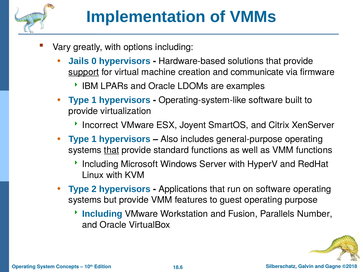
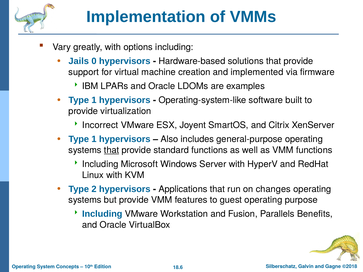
support underline: present -> none (84, 72)
communicate: communicate -> implemented (257, 72)
on software: software -> changes (273, 189)
Number: Number -> Benefits (315, 214)
